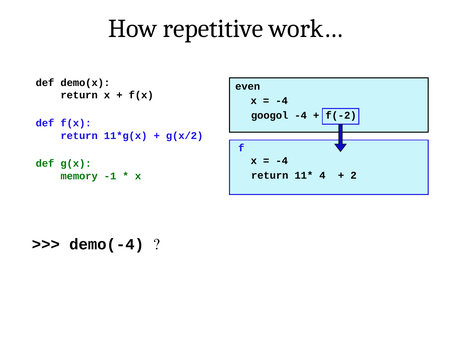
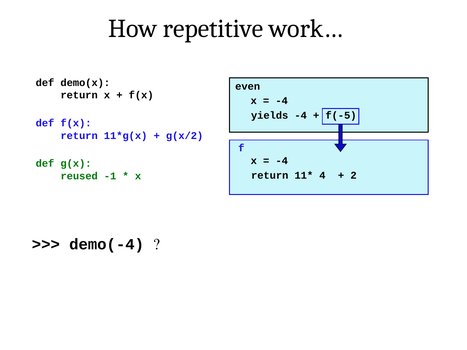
googol: googol -> yields (270, 115)
f(-2: f(-2 -> f(-5 (341, 115)
memory: memory -> reused (79, 176)
